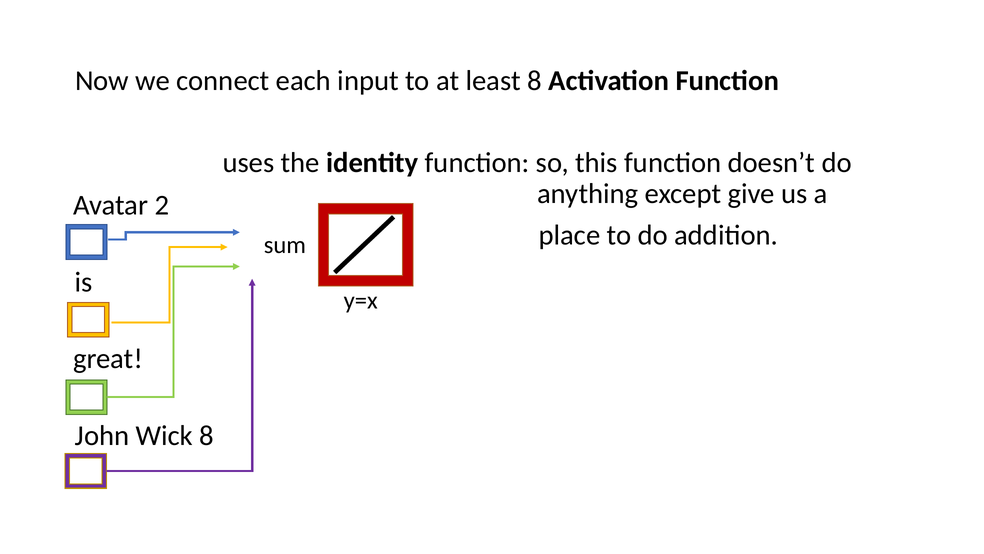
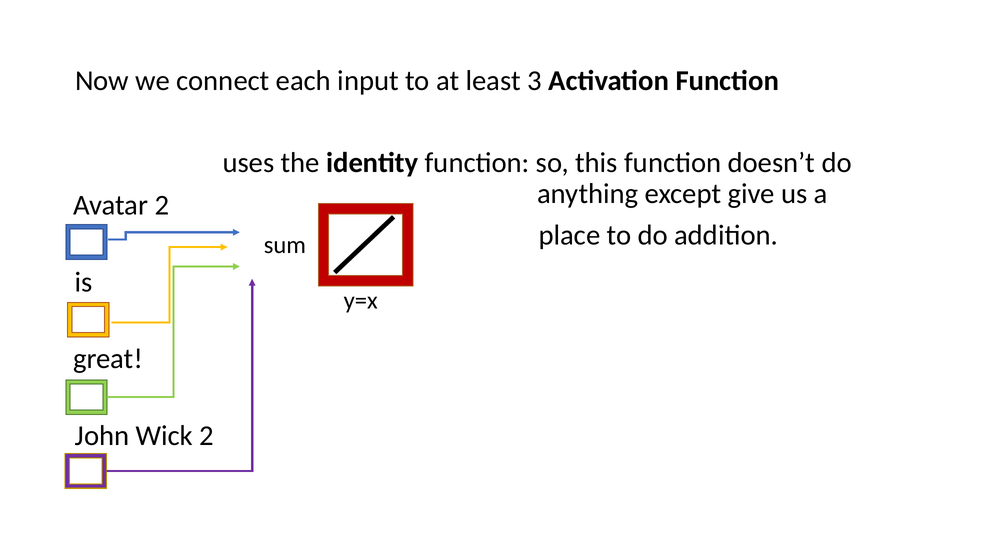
least 8: 8 -> 3 (534, 80)
Wick 8: 8 -> 2 (207, 435)
